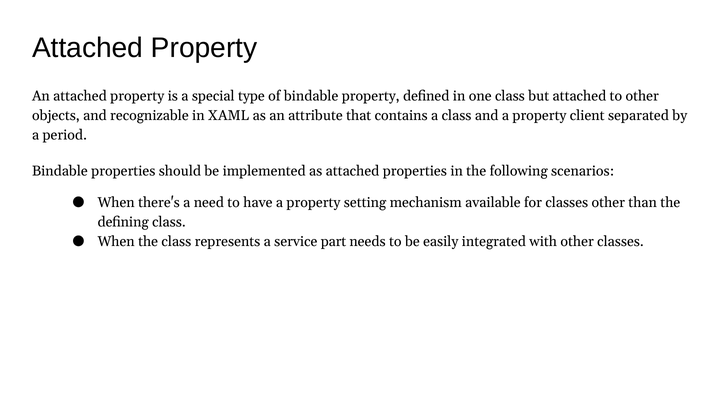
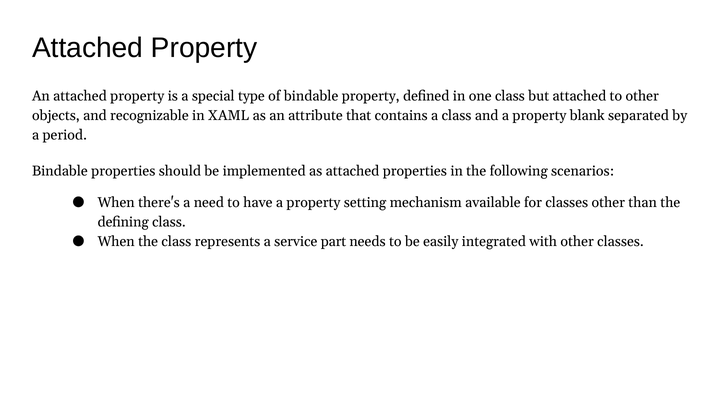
client: client -> blank (587, 116)
